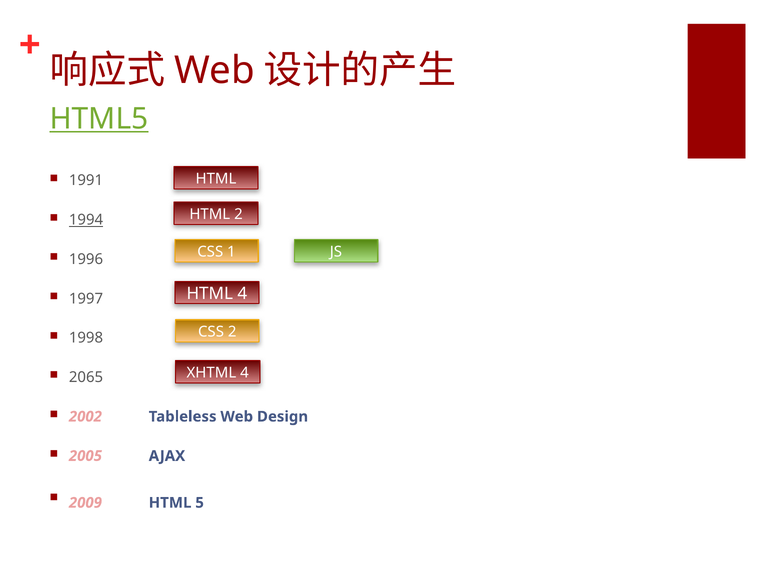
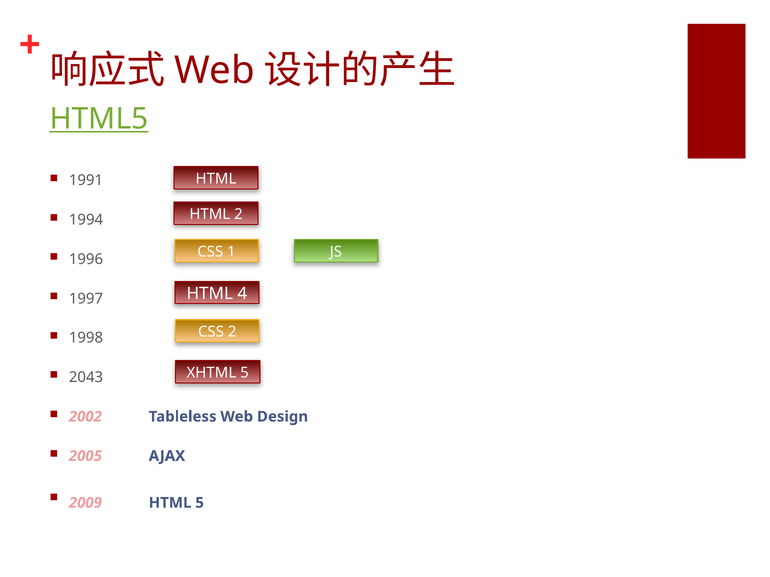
1994 underline: present -> none (86, 220)
XHTML 4: 4 -> 5 (244, 373)
2065: 2065 -> 2043 (86, 378)
